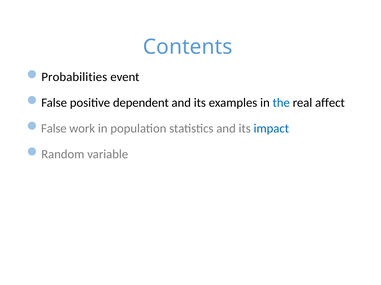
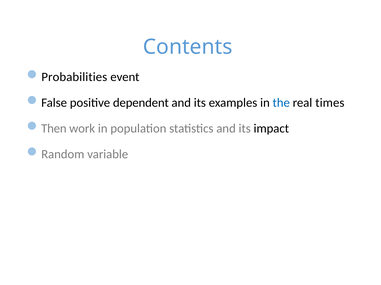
affect: affect -> times (330, 103)
False: False -> Then (54, 129)
impact colour: blue -> black (271, 129)
